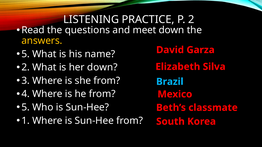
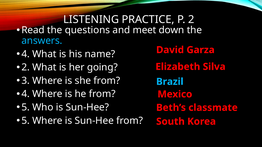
answers colour: yellow -> light blue (42, 41)
5: 5 -> 4 (26, 54)
her down: down -> going (102, 68)
1: 1 -> 5 (26, 121)
